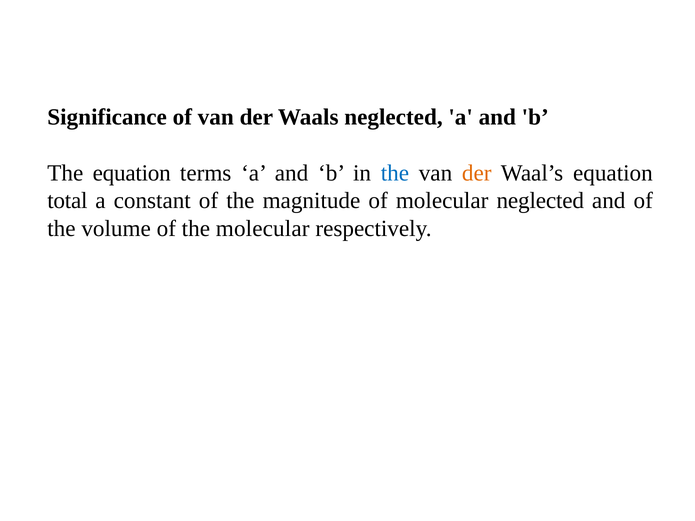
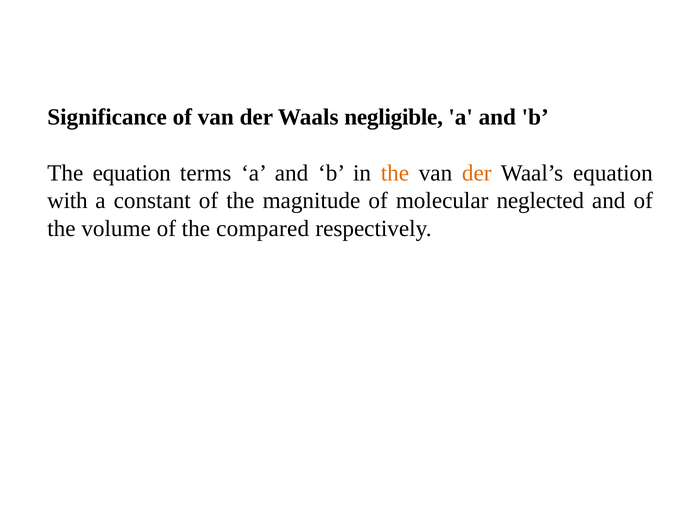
Waals neglected: neglected -> negligible (394, 117)
the colour: blue -> orange (395, 173)
total: total -> with (67, 201)
the molecular: molecular -> compared (263, 229)
